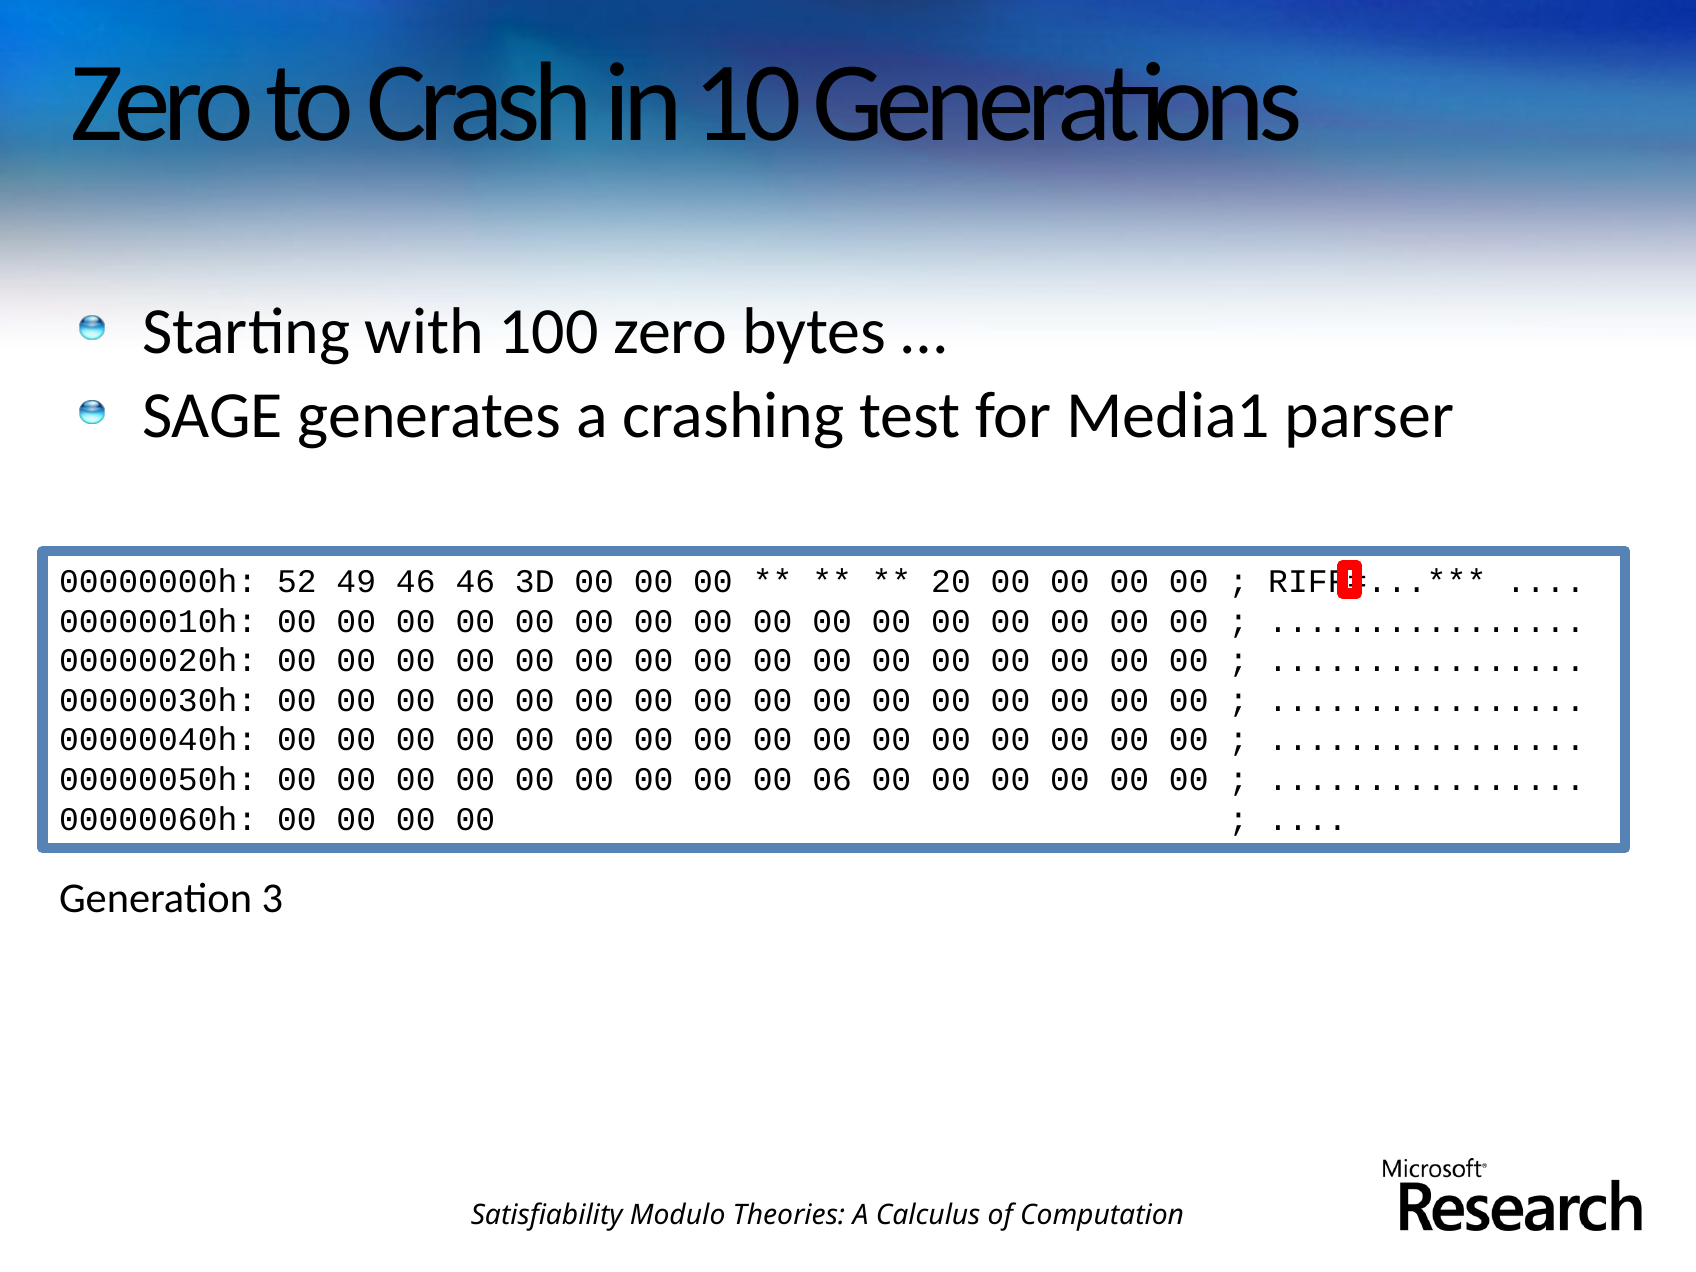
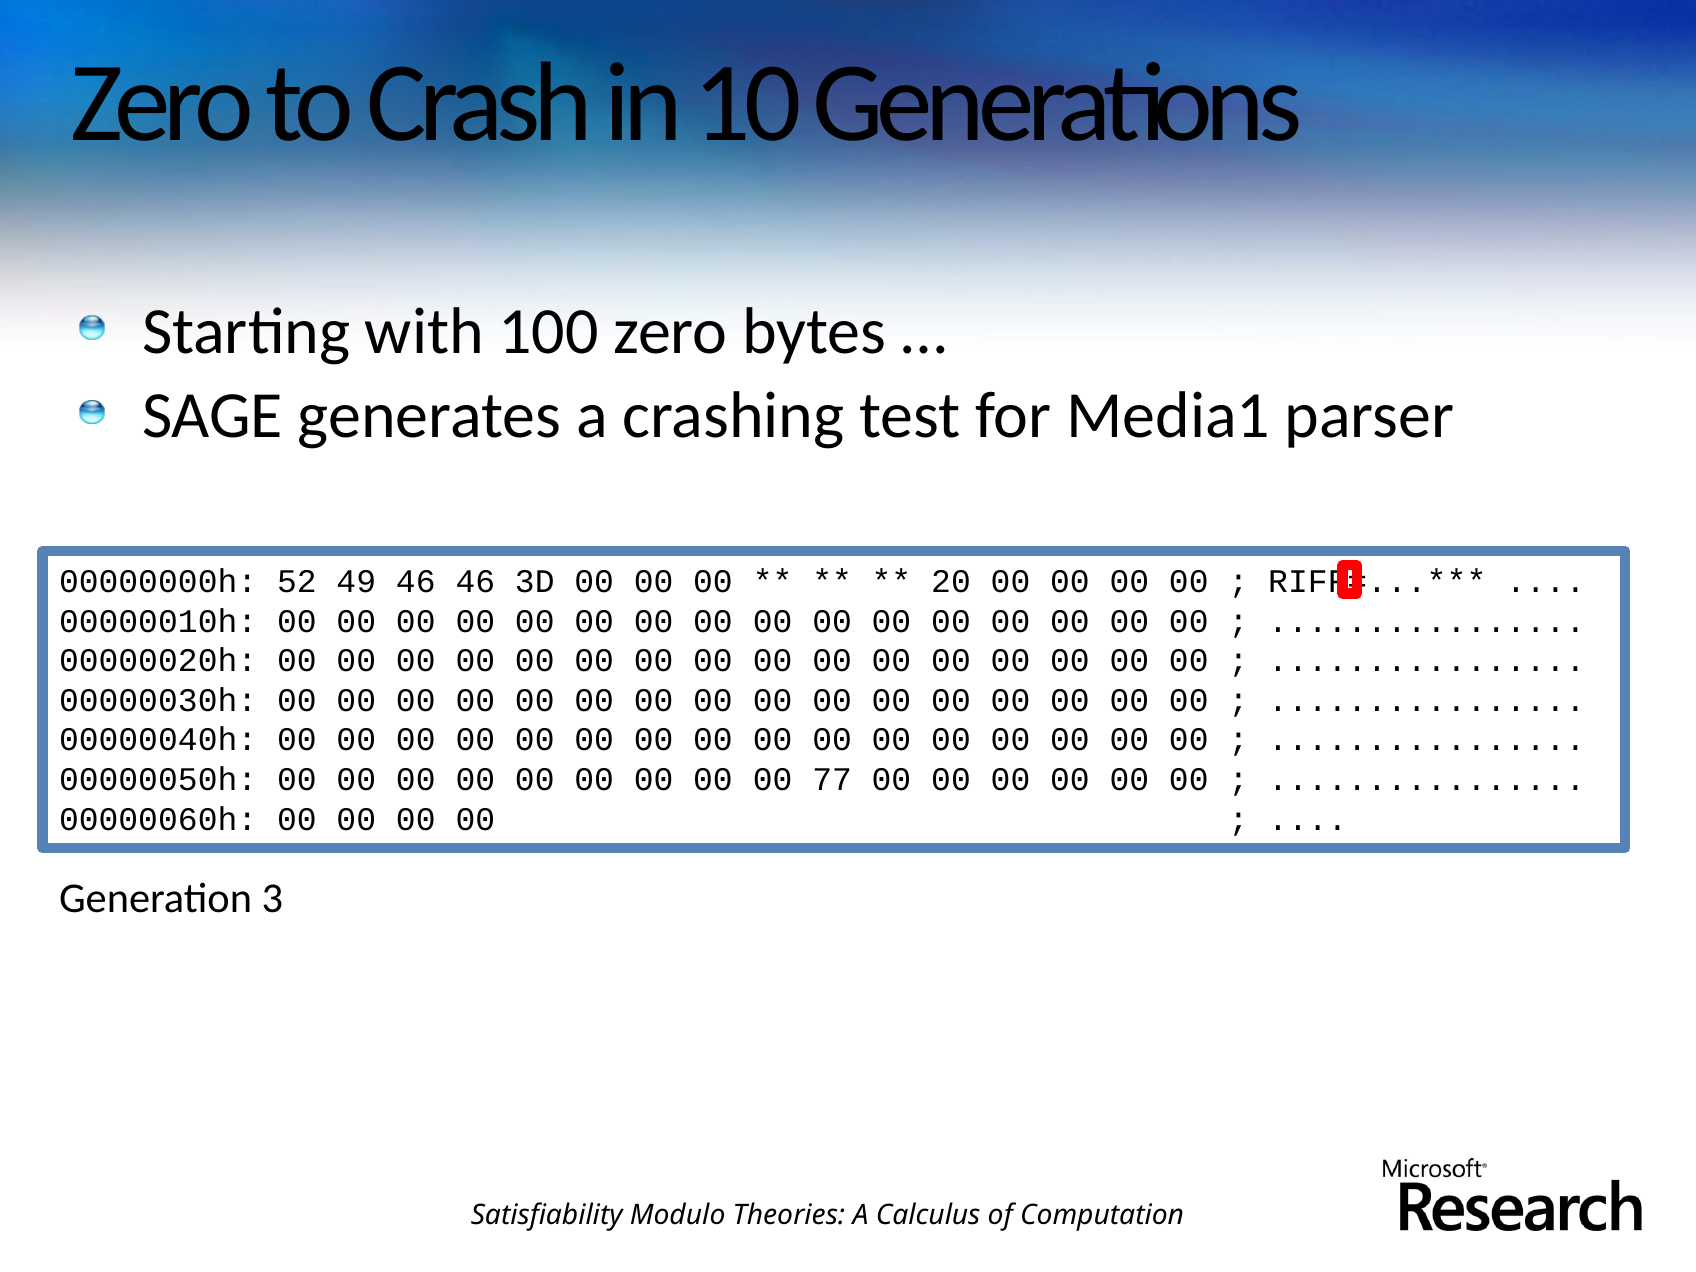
06: 06 -> 77 (832, 780)
